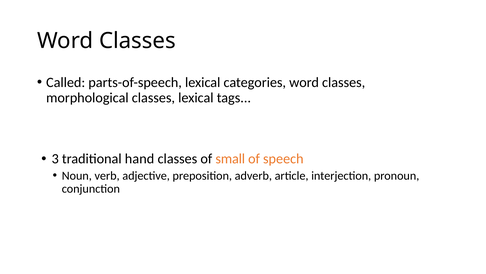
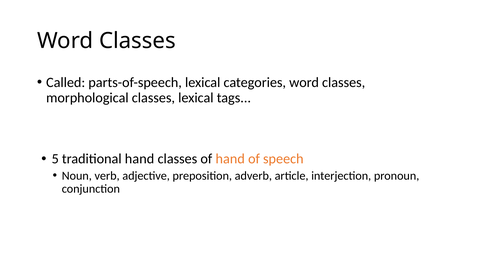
3: 3 -> 5 (55, 159)
of small: small -> hand (230, 159)
